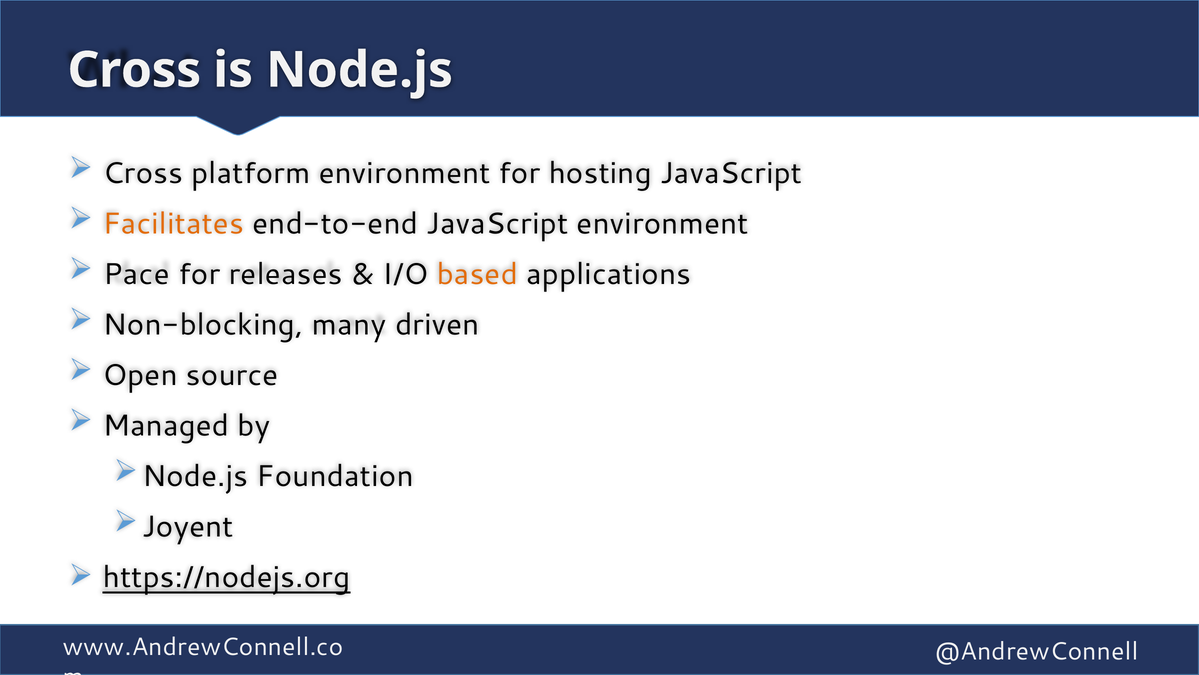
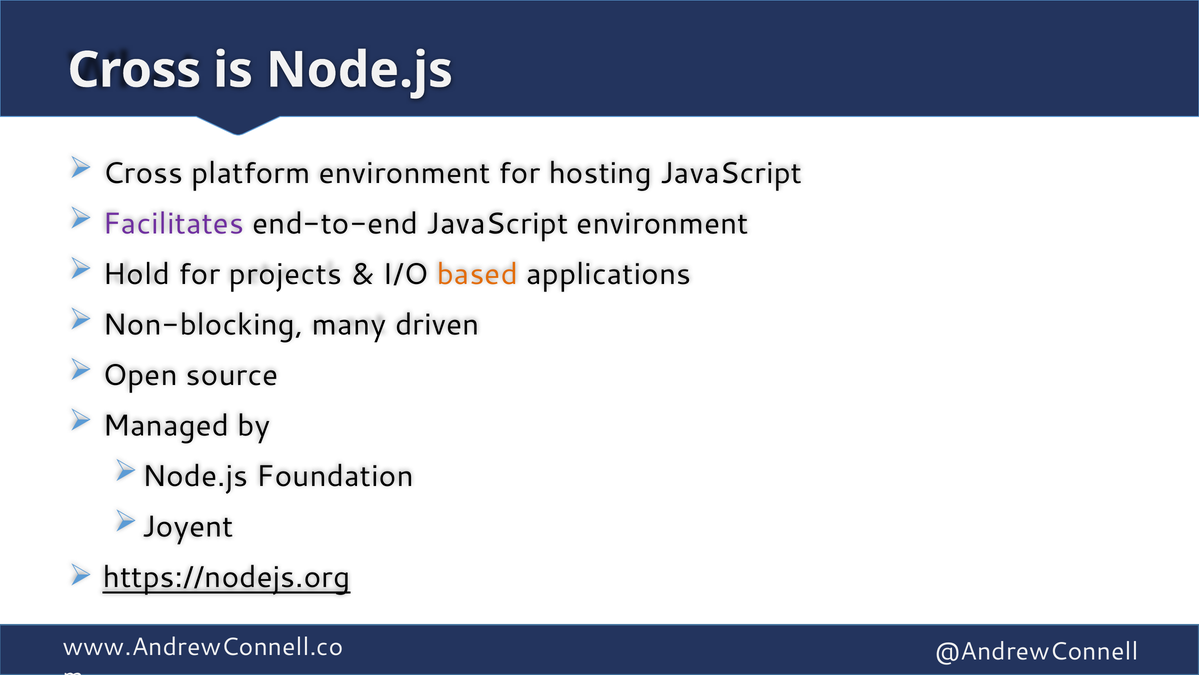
Facilitates colour: orange -> purple (173, 223)
Pace: Pace -> Hold (137, 274)
releases: releases -> projects (286, 274)
